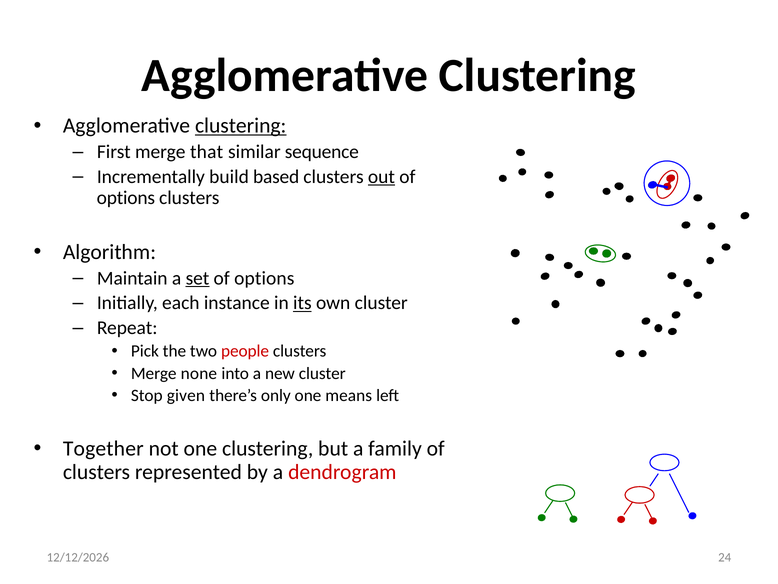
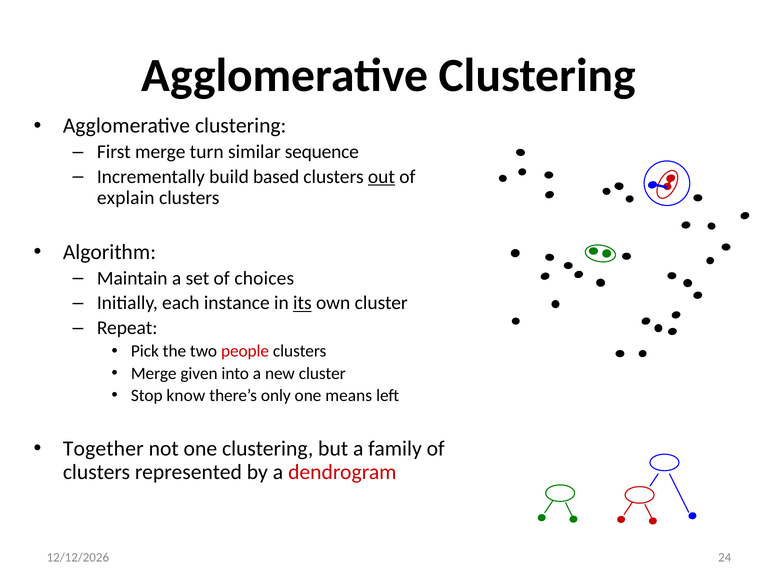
clustering underline: present -> none (241, 126)
that: that -> turn (207, 152)
options: options -> explain (126, 198)
set underline: present -> none (197, 278)
options: options -> choices (264, 278)
none: none -> given (199, 373)
given: given -> know (186, 395)
